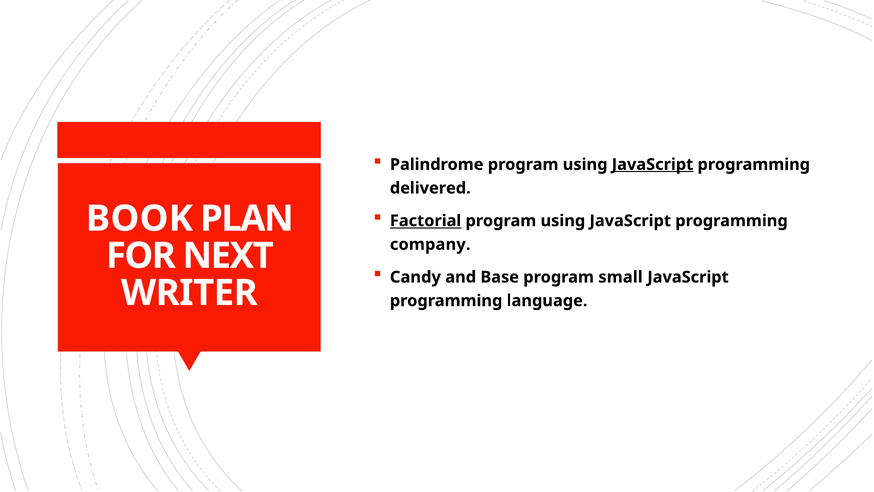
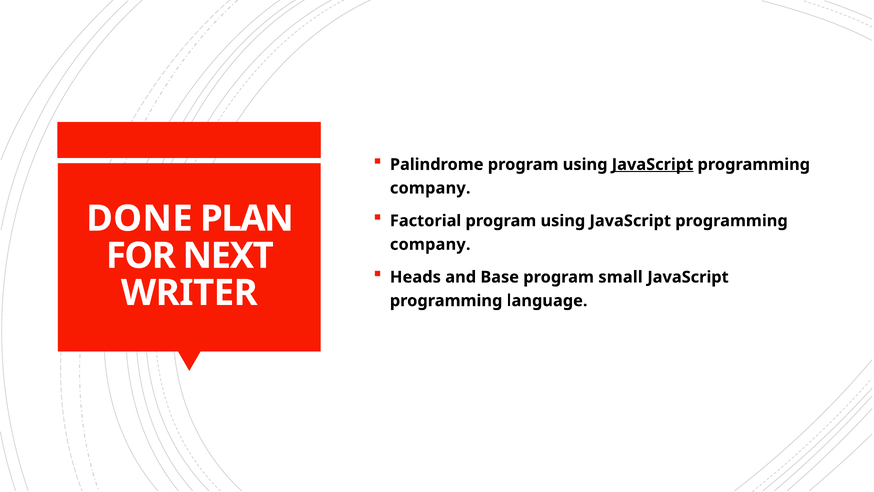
delivered: delivered -> company (430, 188)
Factorial underline: present -> none (426, 221)
BOOK: BOOK -> DONE (139, 218)
Candy: Candy -> Heads (415, 277)
